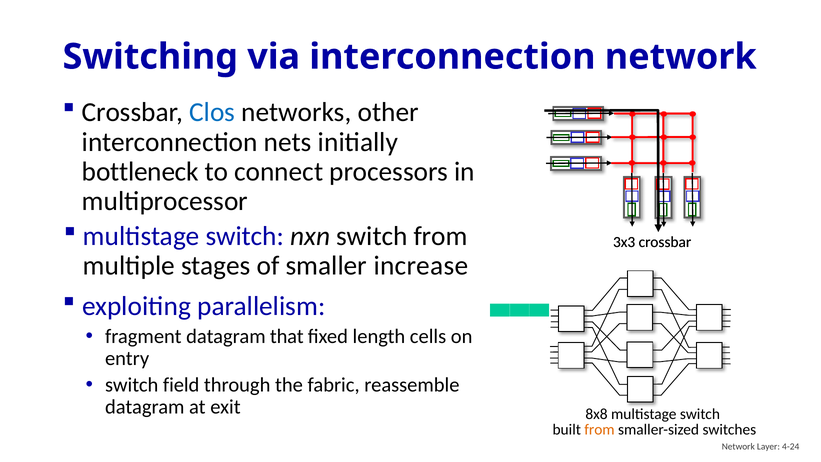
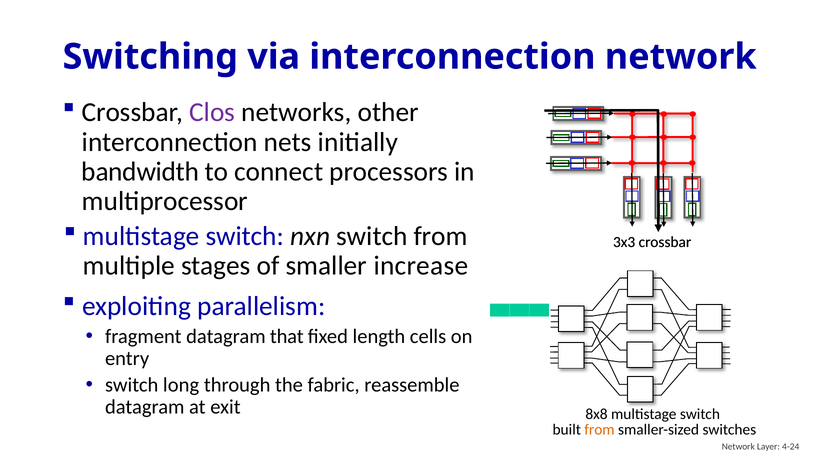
Clos colour: blue -> purple (212, 112)
bottleneck: bottleneck -> bandwidth (140, 172)
field: field -> long (181, 385)
